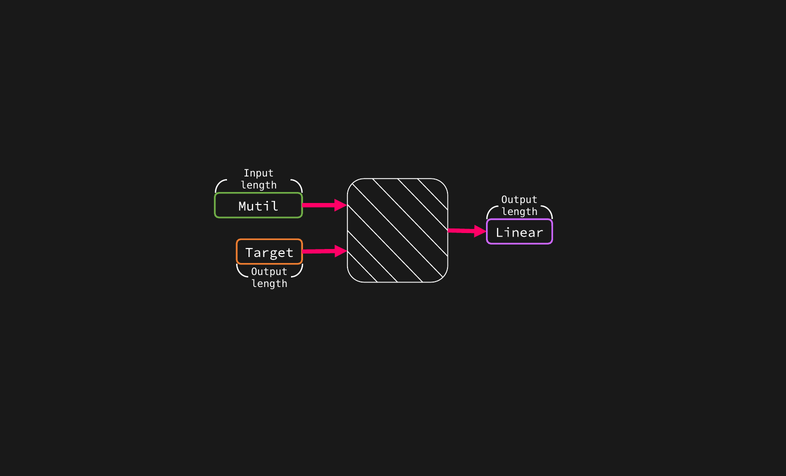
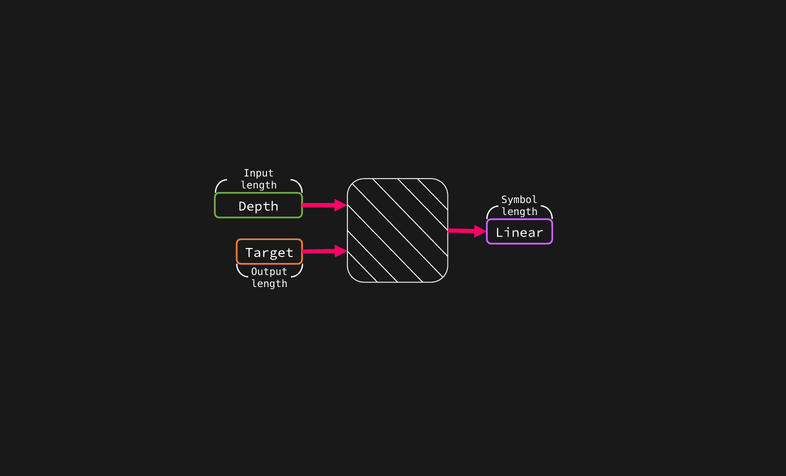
Output: Output -> Symbol (520, 200)
Mutil: Mutil -> Depth (258, 206)
